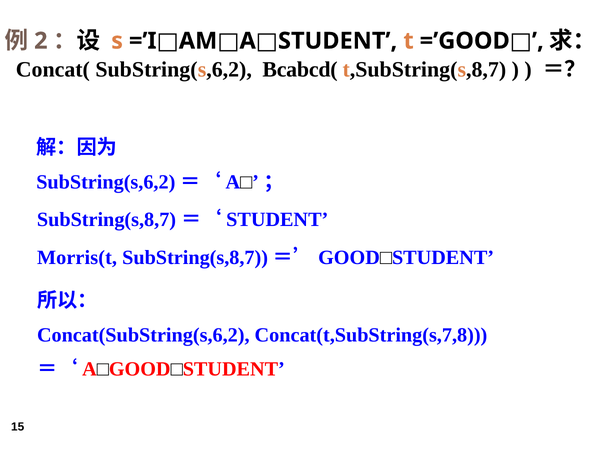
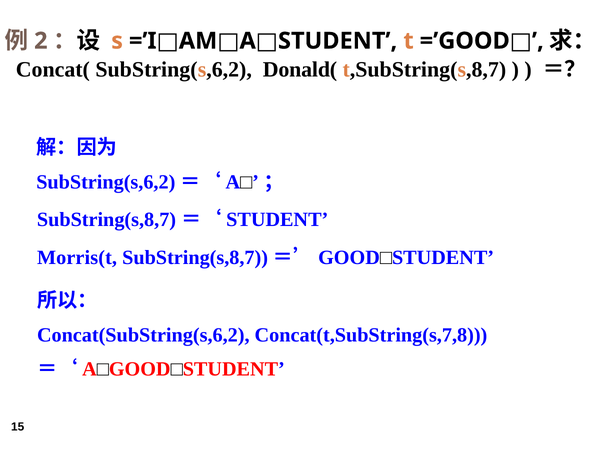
Bcabcd(: Bcabcd( -> Donald( (300, 70)
